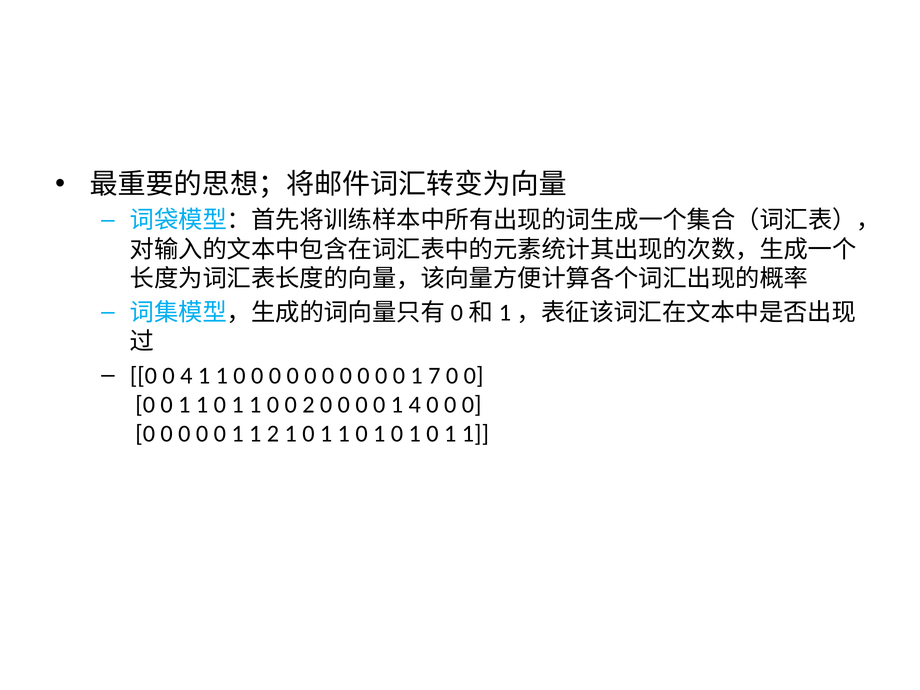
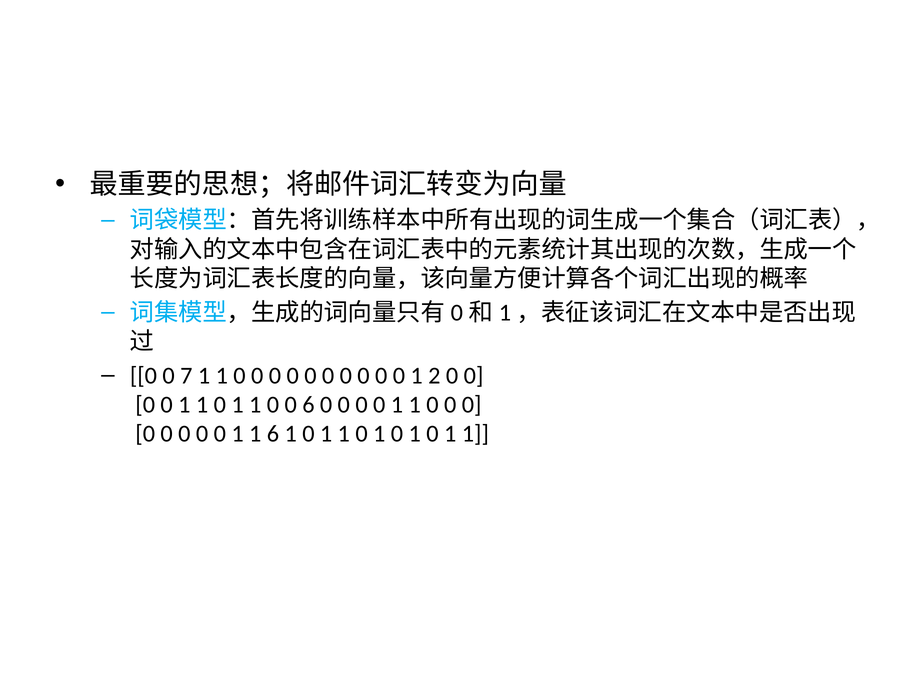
0 4: 4 -> 7 (186, 376)
7: 7 -> 2 (434, 376)
0 2: 2 -> 6 (308, 405)
4: 4 -> 1 (415, 405)
1 2: 2 -> 6 (273, 434)
